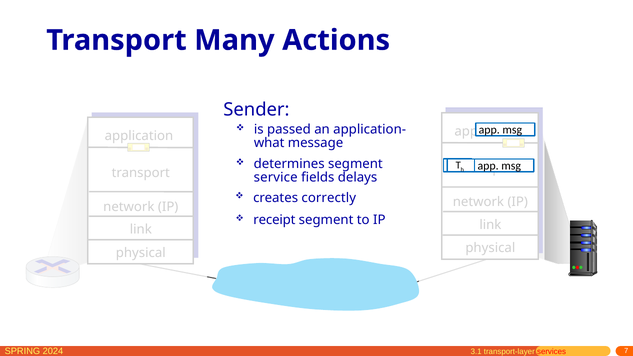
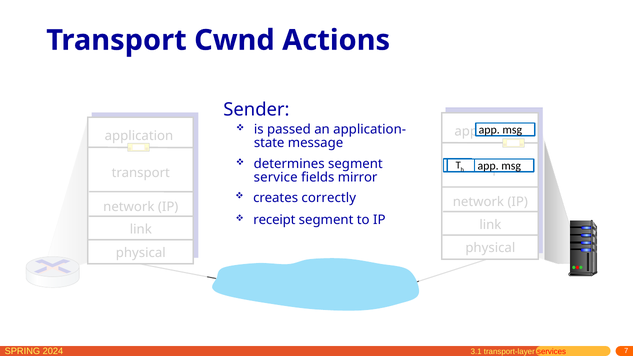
Many: Many -> Cwnd (234, 40)
what: what -> state (269, 143)
delays: delays -> mirror (358, 177)
